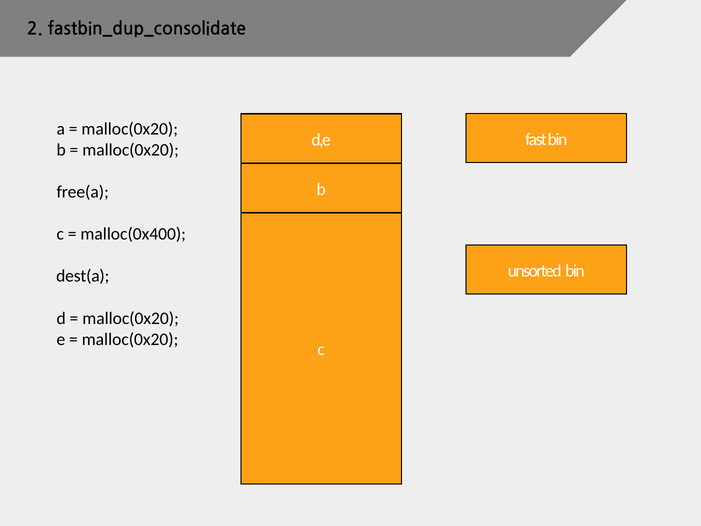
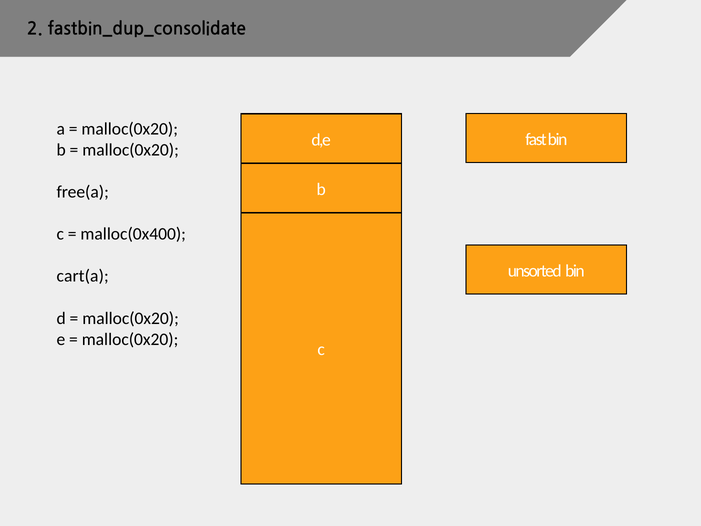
dest(a: dest(a -> cart(a (83, 276)
